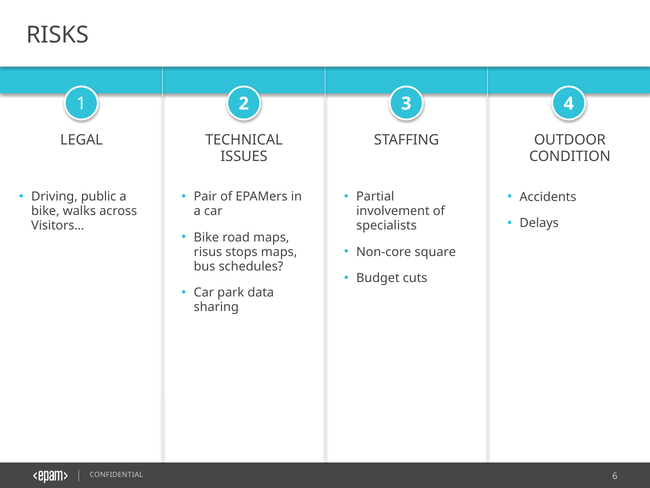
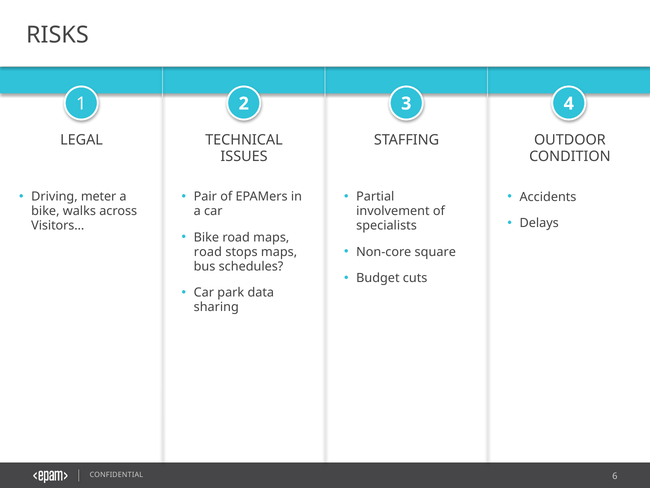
public: public -> meter (99, 197)
risus: risus -> road (208, 252)
